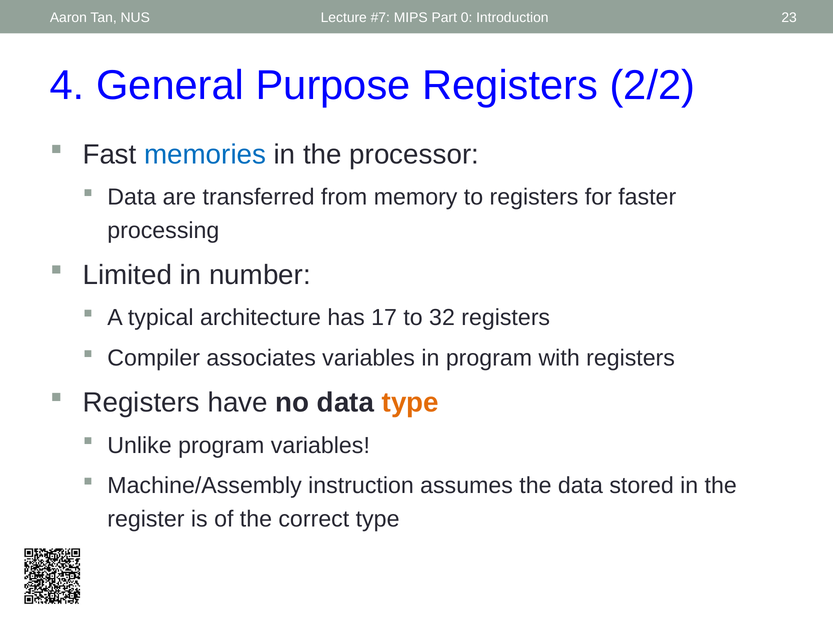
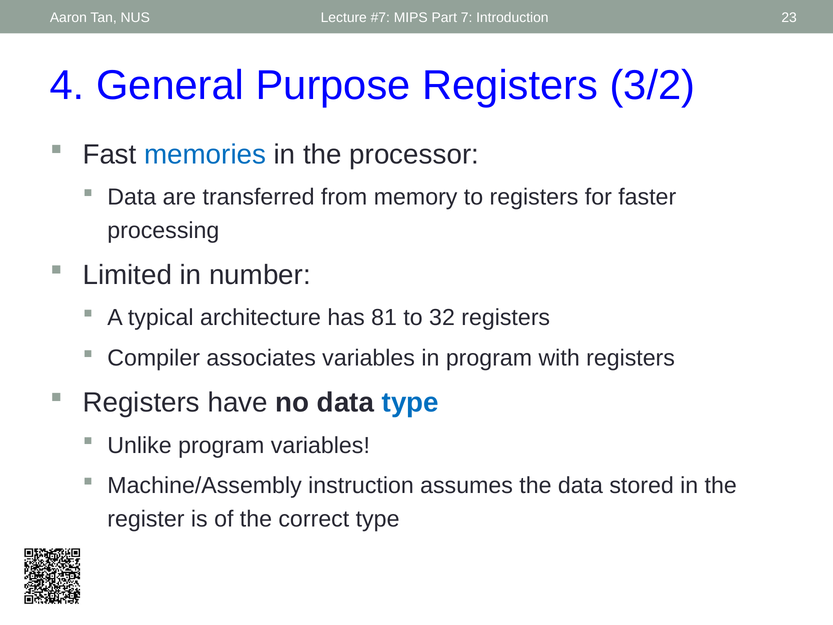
0: 0 -> 7 (467, 18)
2/2: 2/2 -> 3/2 (652, 86)
17: 17 -> 81 (384, 318)
type colour: orange -> blue (410, 402)
